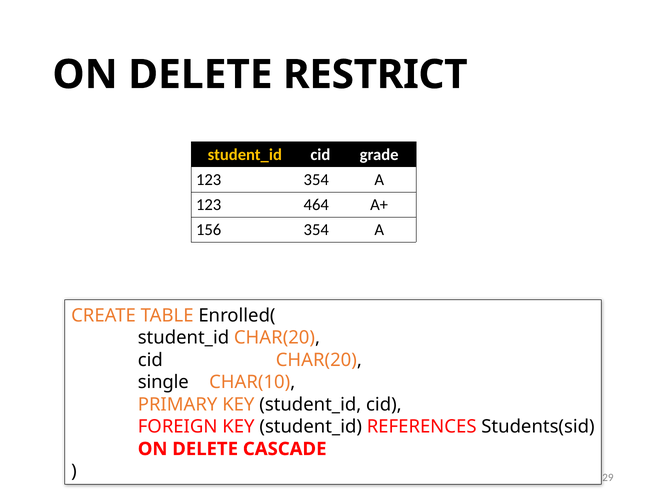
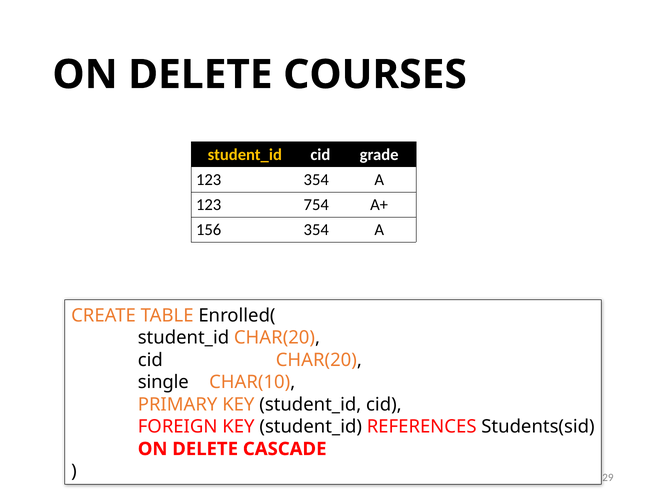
RESTRICT: RESTRICT -> COURSES (375, 75)
464: 464 -> 754 (316, 205)
